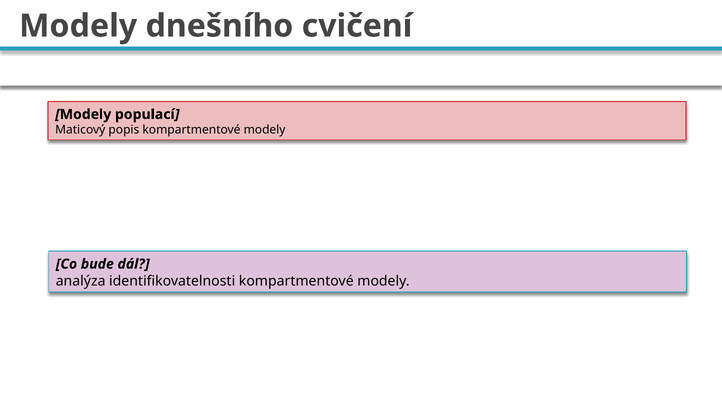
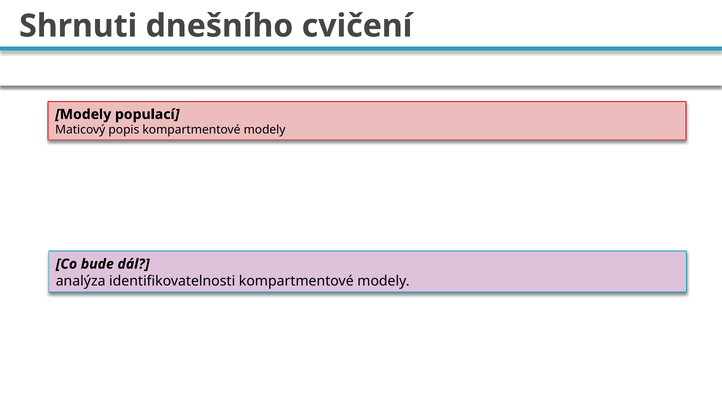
Modely: Modely -> Shrnuti (78, 26)
